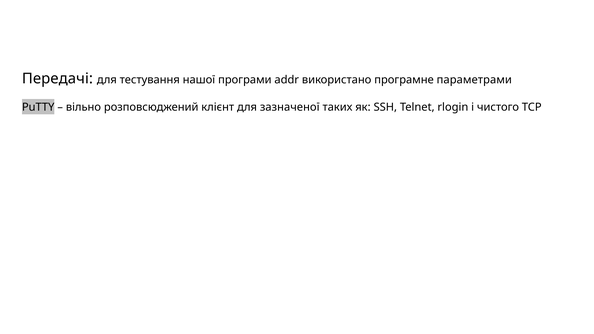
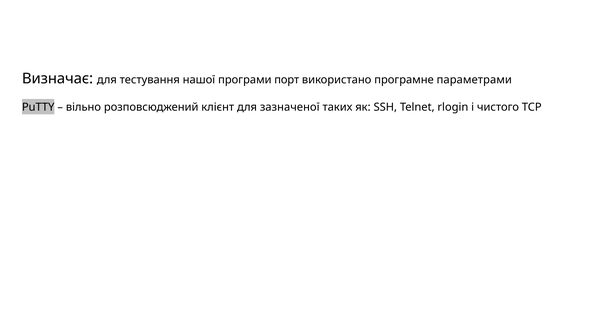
Передачі: Передачі -> Визначає (58, 79)
addr: addr -> порт (287, 80)
